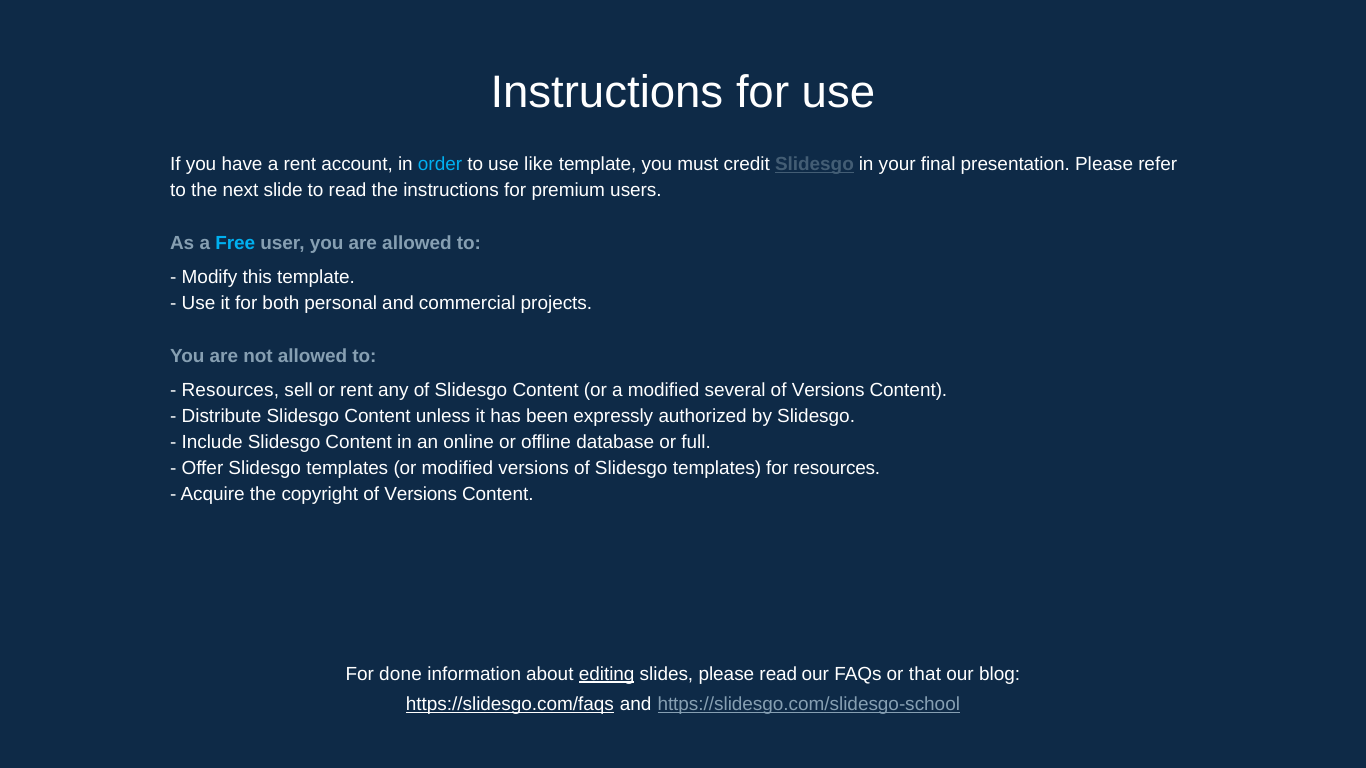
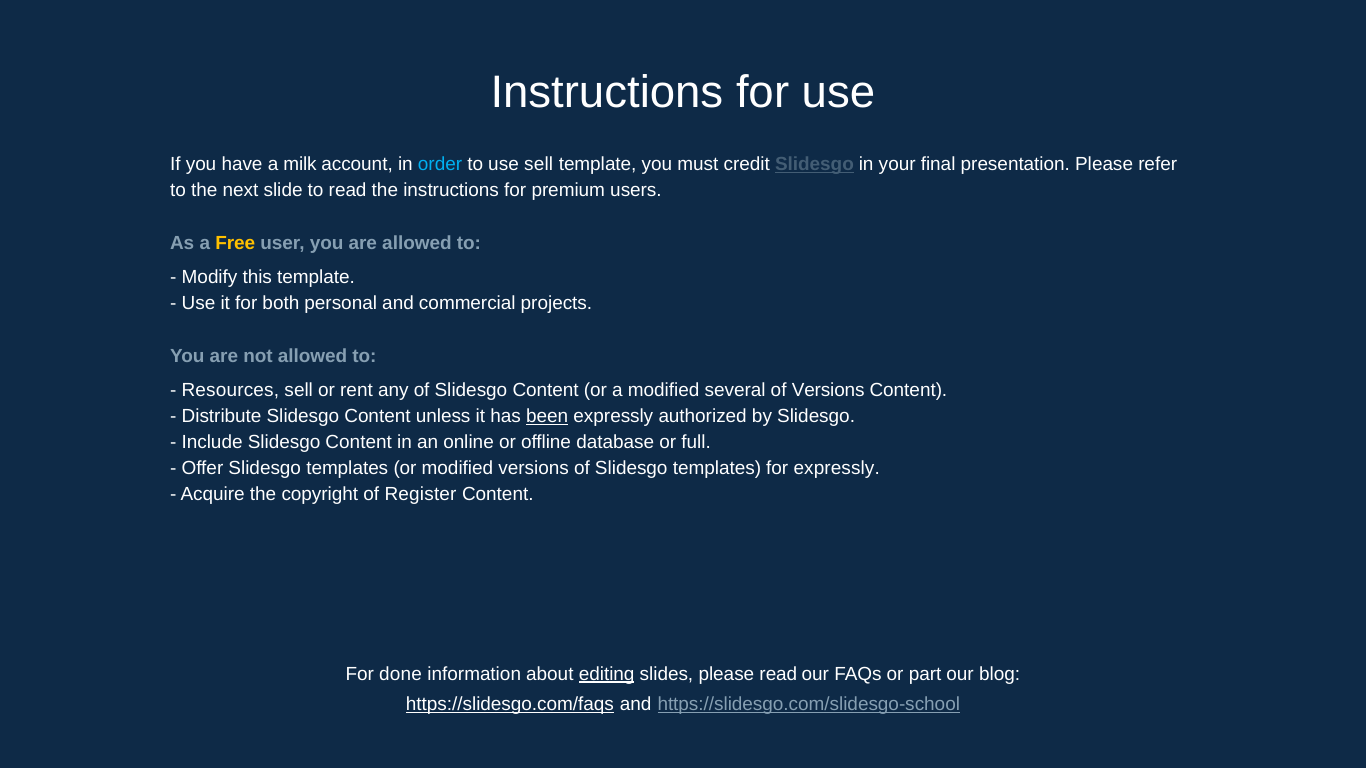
a rent: rent -> milk (300, 165)
use like: like -> sell (539, 165)
Free colour: light blue -> yellow (235, 244)
been underline: none -> present (547, 416)
for resources: resources -> expressly (837, 469)
copyright of Versions: Versions -> Register (421, 495)
that: that -> part (925, 674)
